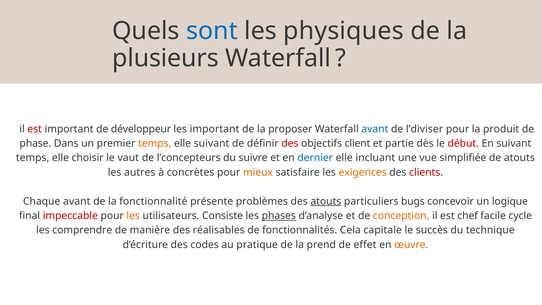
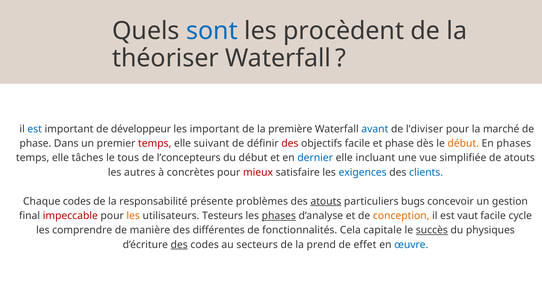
physiques: physiques -> procèdent (344, 31)
plusieurs: plusieurs -> théoriser (165, 58)
est colour: red -> blue (35, 129)
proposer: proposer -> première (290, 129)
produit: produit -> marché (501, 129)
temps colour: orange -> red (155, 143)
objectifs client: client -> facile (357, 143)
et partie: partie -> phase (399, 143)
début colour: red -> orange (463, 143)
En suivant: suivant -> phases (514, 143)
choisir: choisir -> tâches (88, 158)
vaut: vaut -> tous (128, 158)
du suivre: suivre -> début (253, 158)
mieux colour: orange -> red (258, 172)
exigences colour: orange -> blue (363, 172)
clients colour: red -> blue (426, 172)
Chaque avant: avant -> codes (77, 201)
fonctionnalité: fonctionnalité -> responsabilité (153, 201)
logique: logique -> gestion (510, 201)
Consiste: Consiste -> Testeurs (223, 216)
chef: chef -> vaut (468, 216)
réalisables: réalisables -> différentes (219, 230)
succès underline: none -> present (432, 230)
technique: technique -> physiques (490, 230)
des underline: none -> present (179, 245)
pratique: pratique -> secteurs (257, 245)
œuvre colour: orange -> blue (411, 245)
